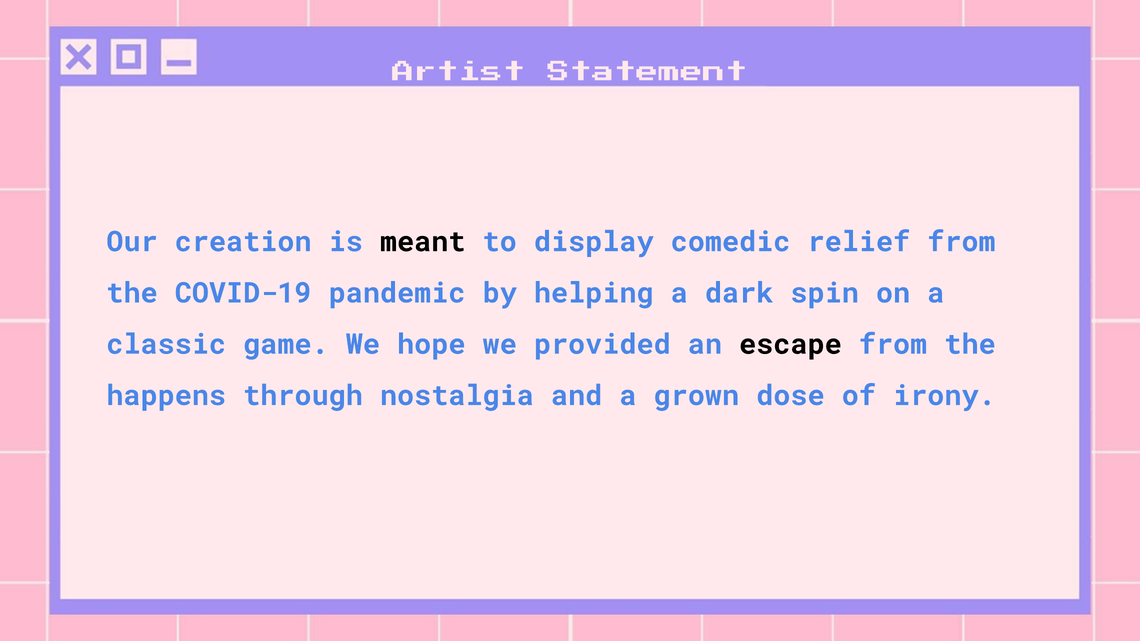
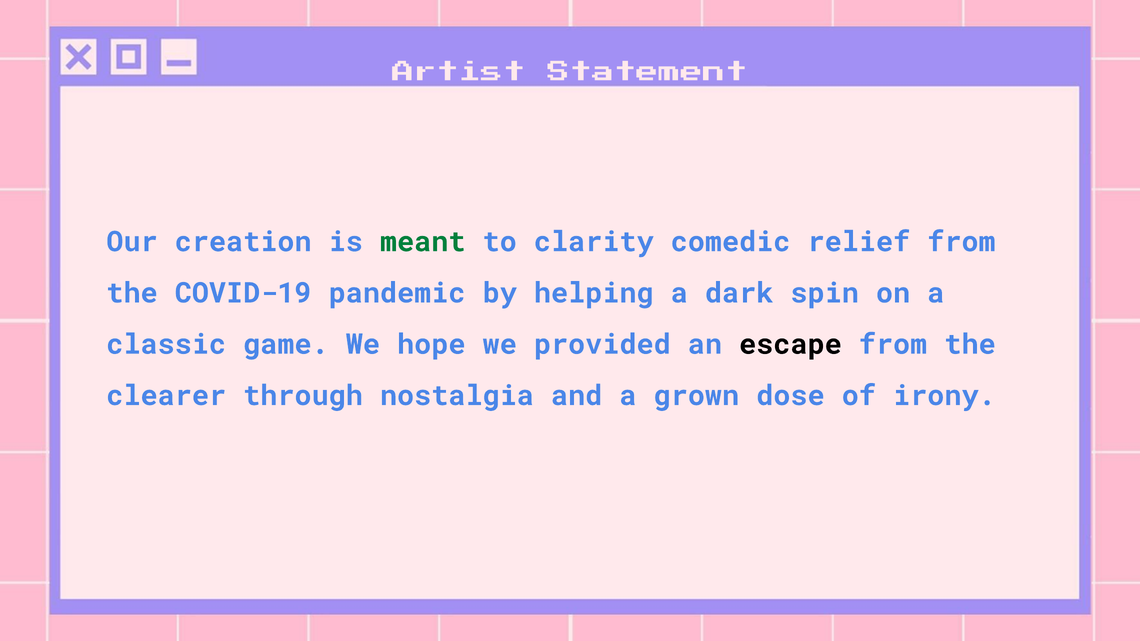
meant colour: black -> green (423, 242)
display: display -> clarity (594, 242)
happens: happens -> clearer (166, 396)
